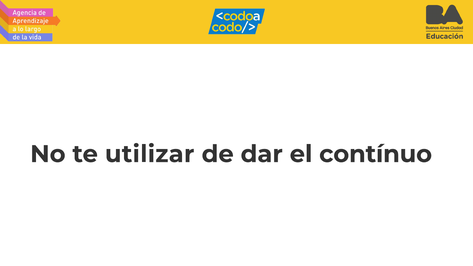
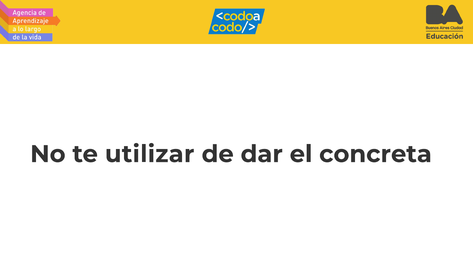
contínuo: contínuo -> concreta (375, 154)
